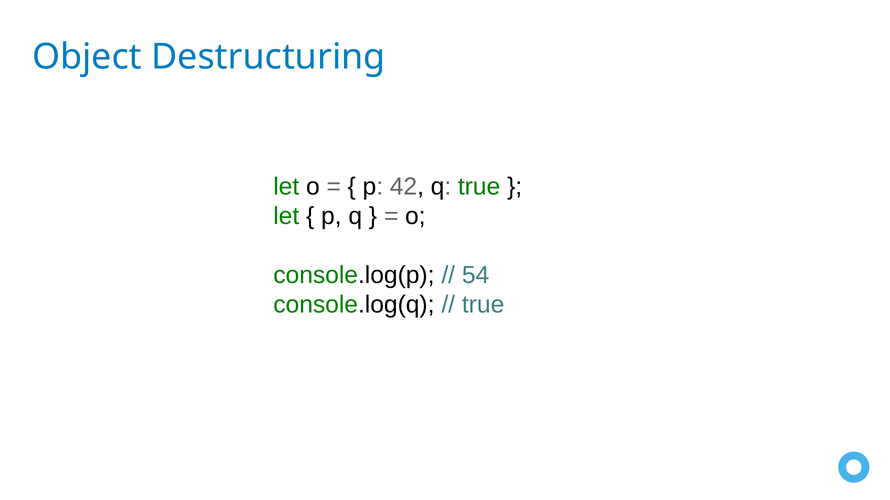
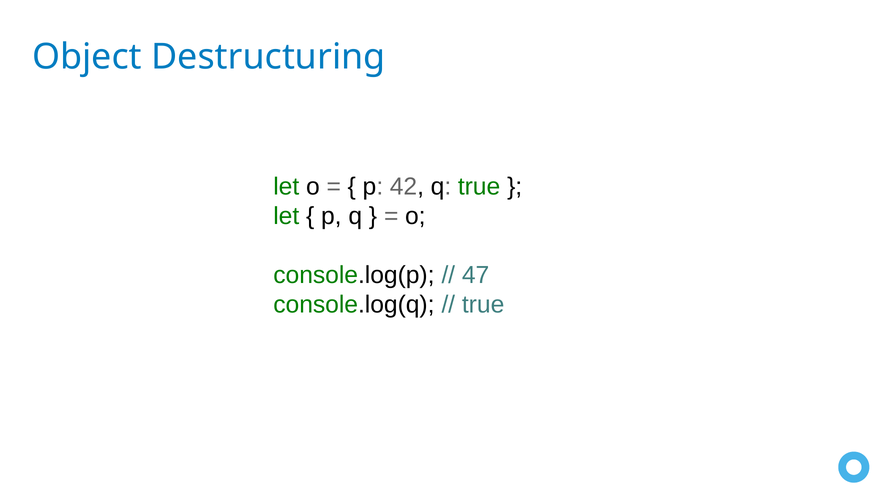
54: 54 -> 47 (476, 275)
